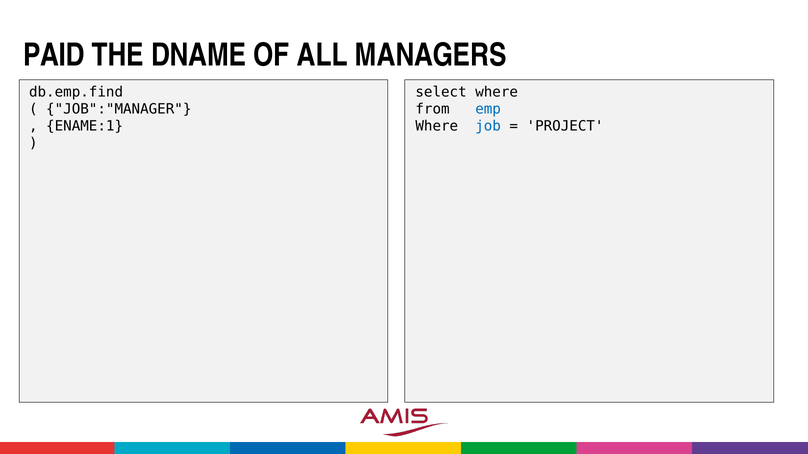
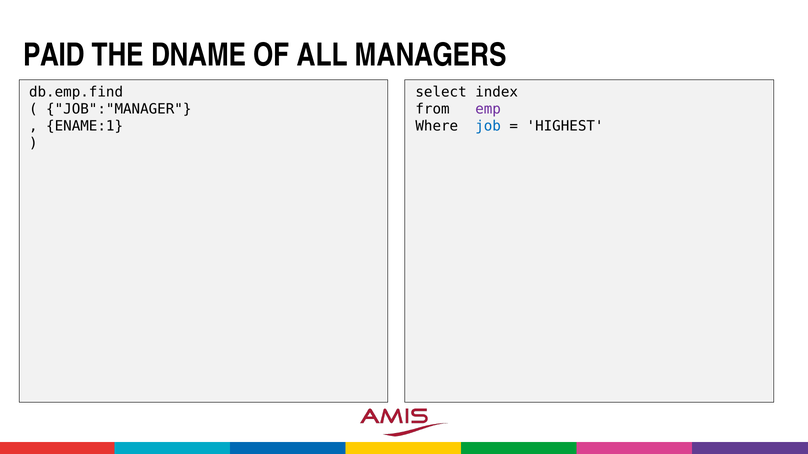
select where: where -> index (497, 92)
emp colour: blue -> purple (488, 109)
PROJECT: PROJECT -> HIGHEST (565, 126)
